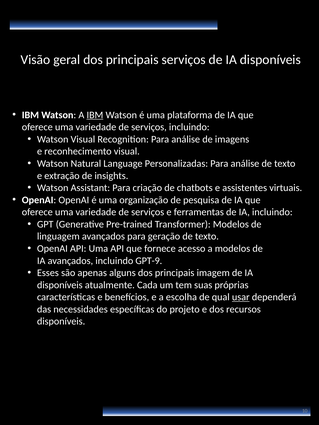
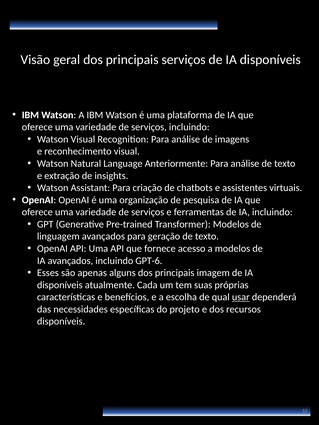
IBM underline: present -> none (95, 115)
Personalizadas: Personalizadas -> Anteriormente (176, 164)
GPT-9: GPT-9 -> GPT-6 (149, 261)
